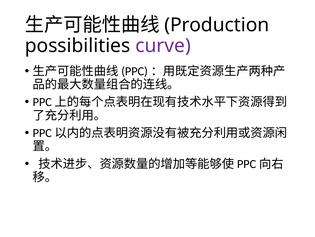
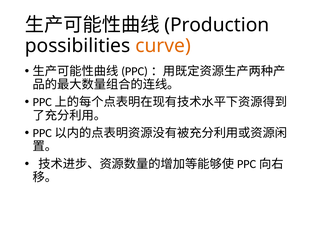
curve colour: purple -> orange (163, 46)
